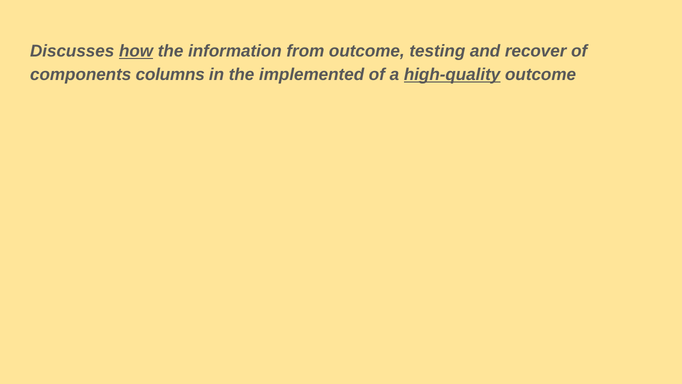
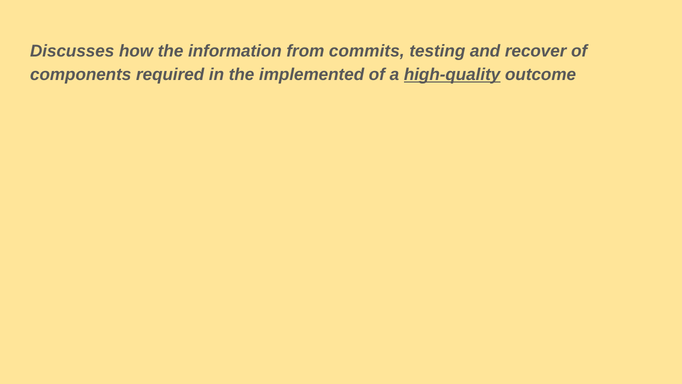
how underline: present -> none (136, 51)
from outcome: outcome -> commits (367, 51)
columns: columns -> required (170, 74)
